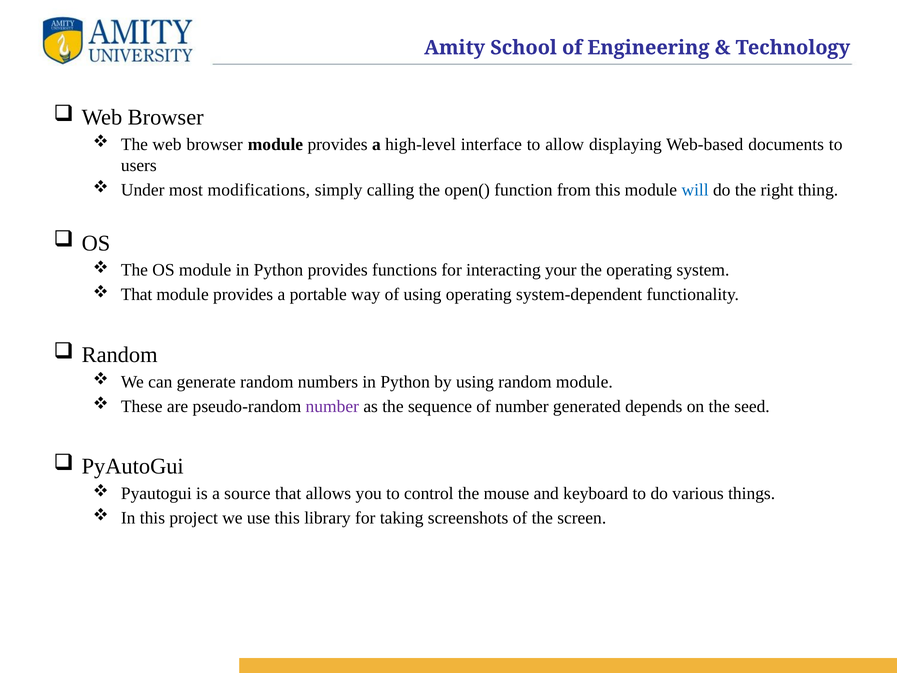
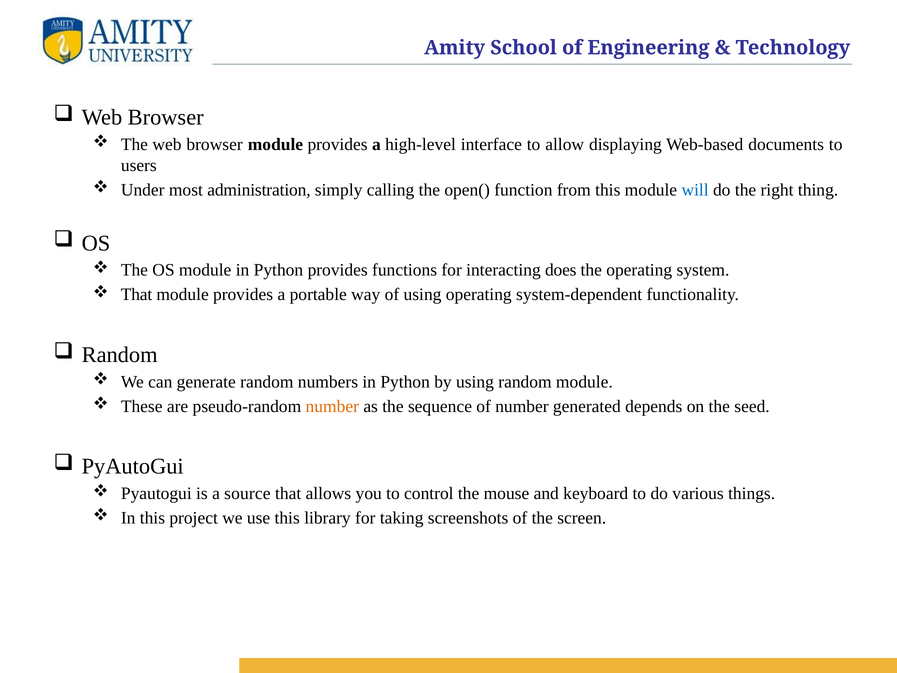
modifications: modifications -> administration (259, 190)
your: your -> does (561, 270)
number colour: purple -> orange (332, 406)
